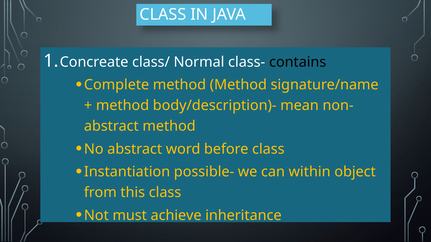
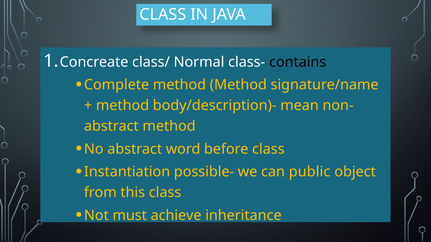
within: within -> public (310, 172)
